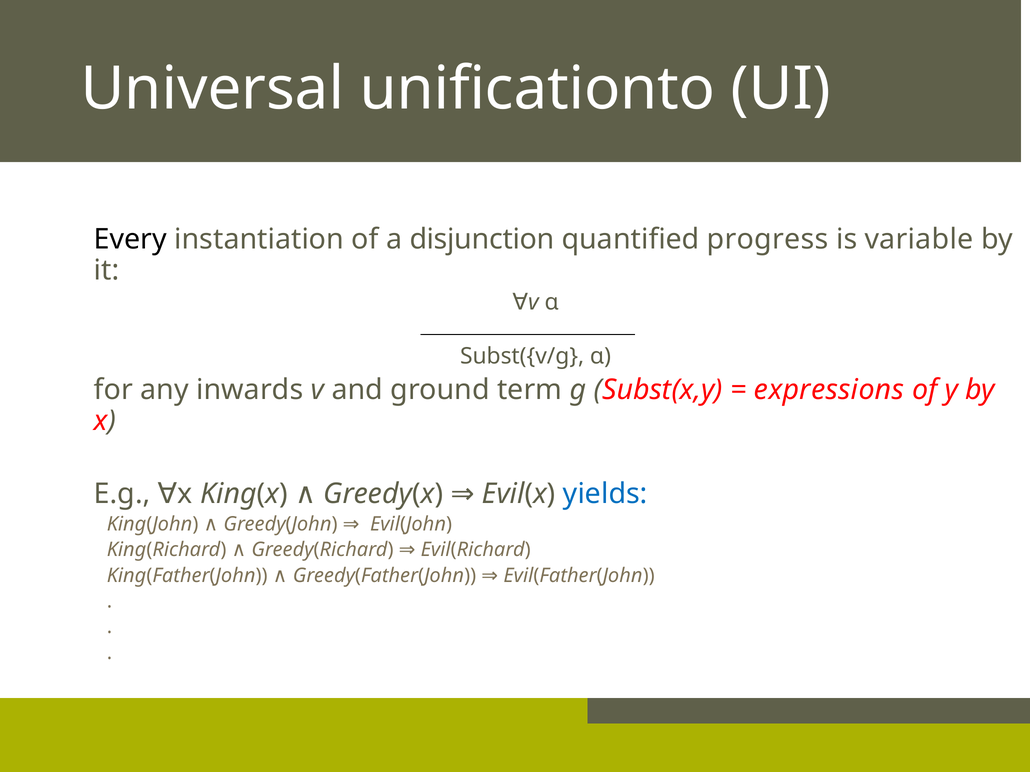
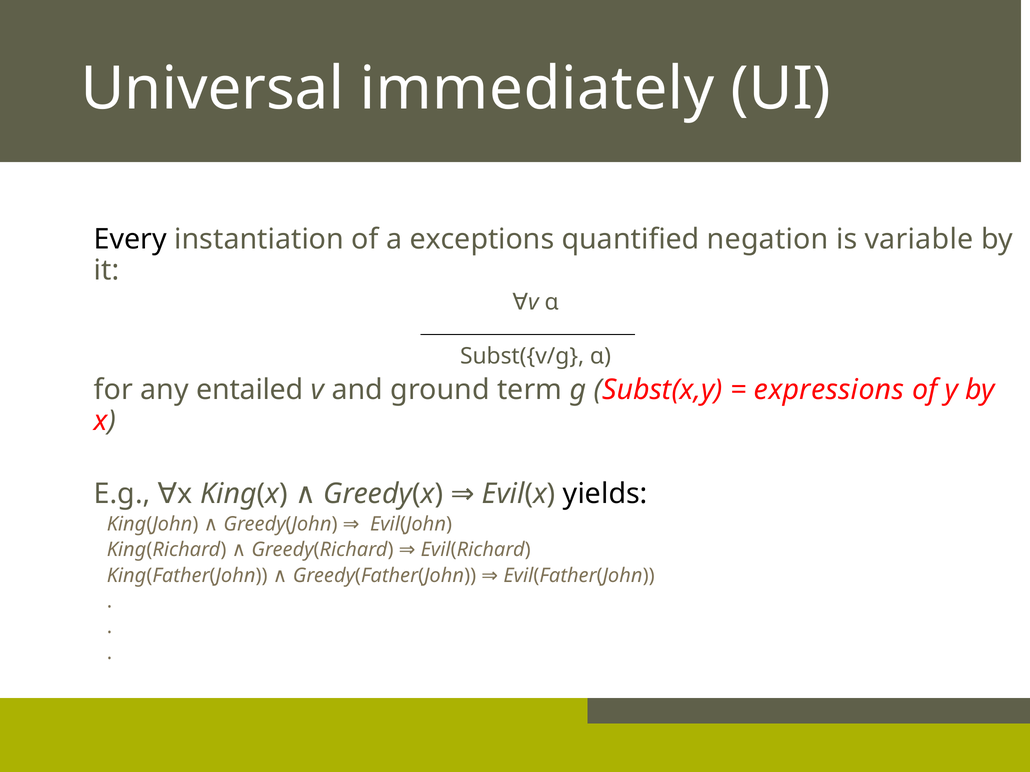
unificationto: unificationto -> immediately (537, 89)
disjunction: disjunction -> exceptions (482, 239)
progress: progress -> negation (768, 239)
inwards: inwards -> entailed (250, 390)
yields colour: blue -> black (605, 494)
